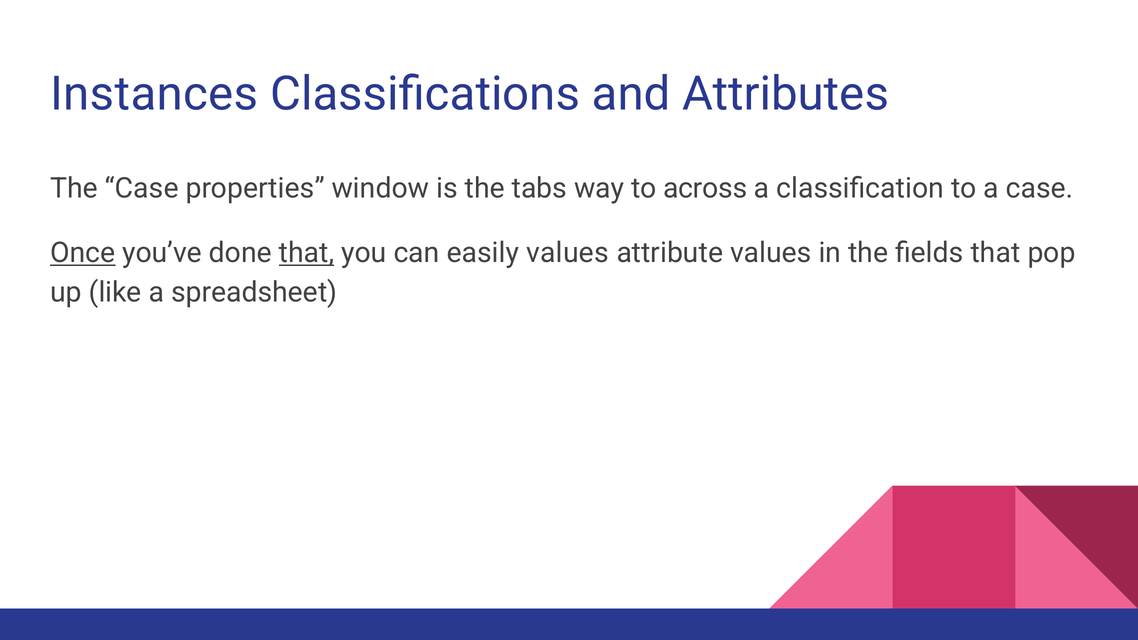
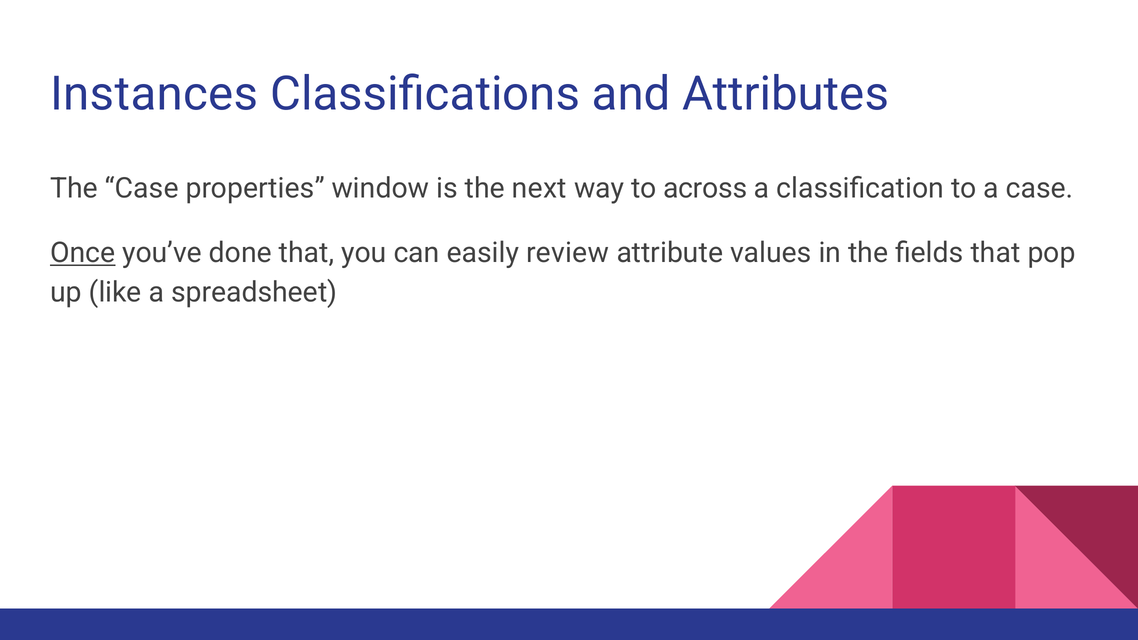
tabs: tabs -> next (539, 189)
that underline: present -> none (307, 253)
easily values: values -> review (568, 253)
